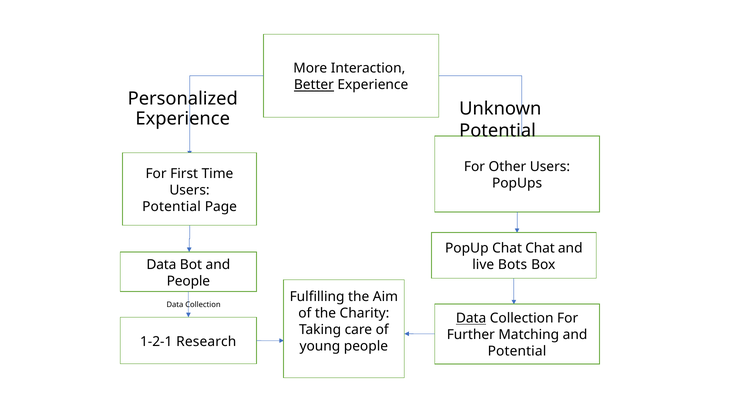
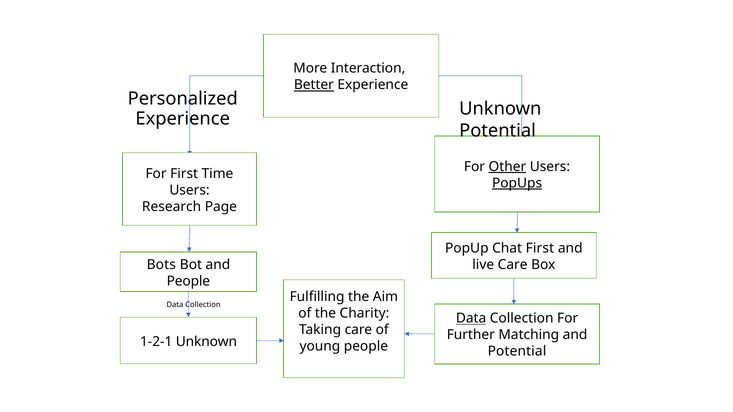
Other underline: none -> present (507, 167)
PopUps underline: none -> present (517, 183)
Potential: Potential -> Research (172, 207)
Chat Chat: Chat -> First (540, 248)
Data: Data -> Bots (161, 265)
live Bots: Bots -> Care (513, 265)
1-2-1 Research: Research -> Unknown (206, 342)
